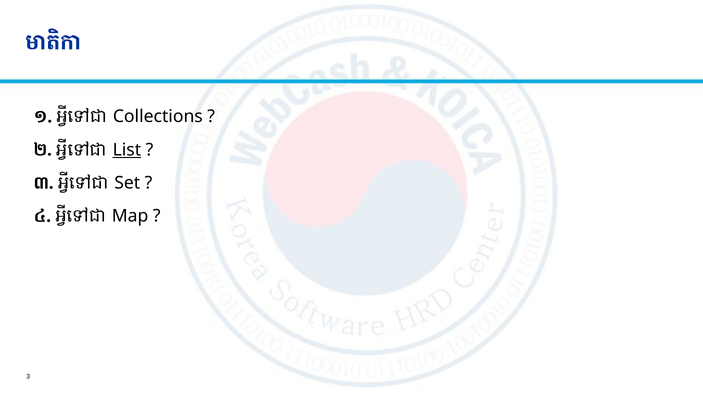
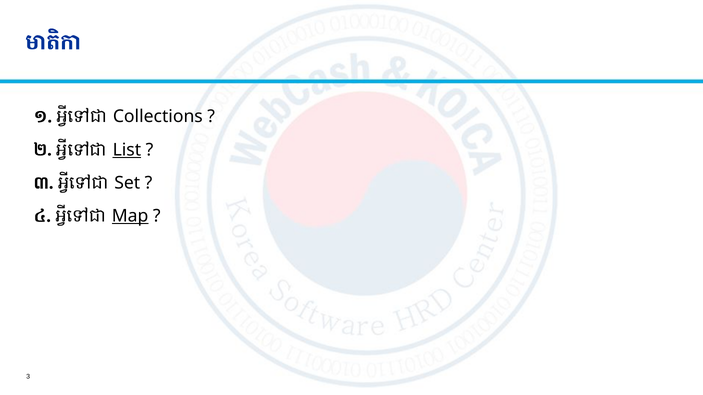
Map underline: none -> present (130, 216)
